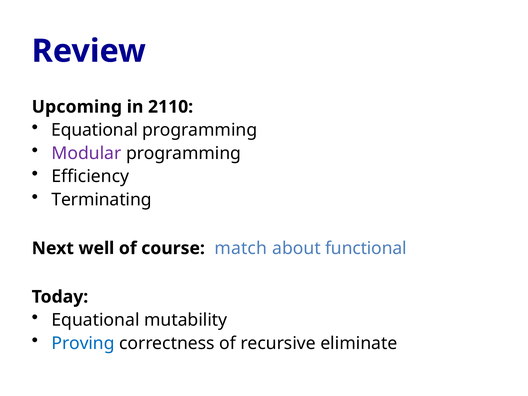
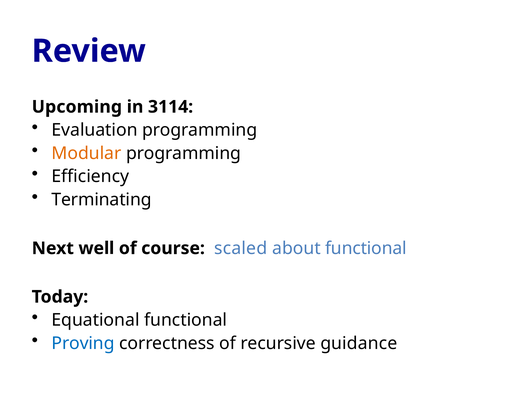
2110: 2110 -> 3114 (171, 107)
Equational: Equational -> Evaluation (95, 130)
Modular colour: purple -> orange (86, 153)
match: match -> scaled (241, 248)
Equational mutability: mutability -> functional (186, 320)
eliminate: eliminate -> guidance (359, 343)
